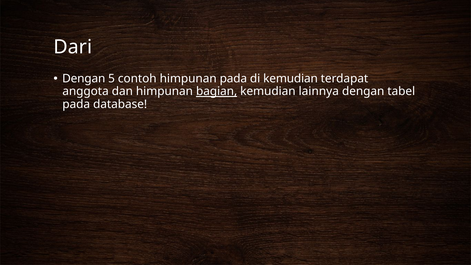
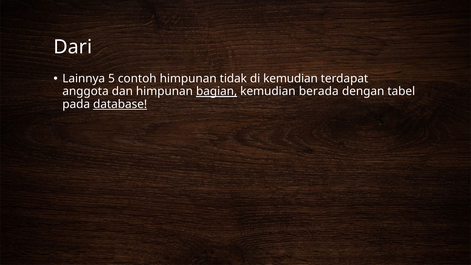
Dengan: Dengan -> Lainnya (84, 79)
himpunan pada: pada -> tidak (233, 79)
lainnya: lainnya -> berada (319, 91)
database underline: none -> present (120, 104)
